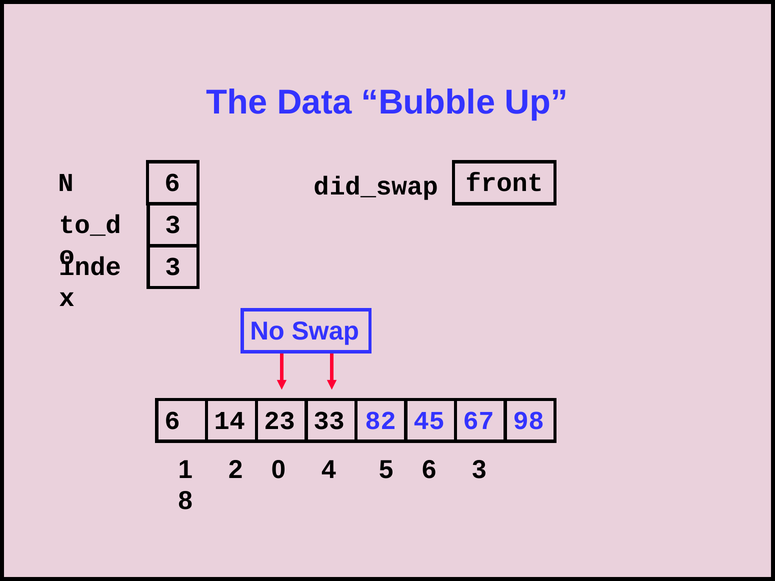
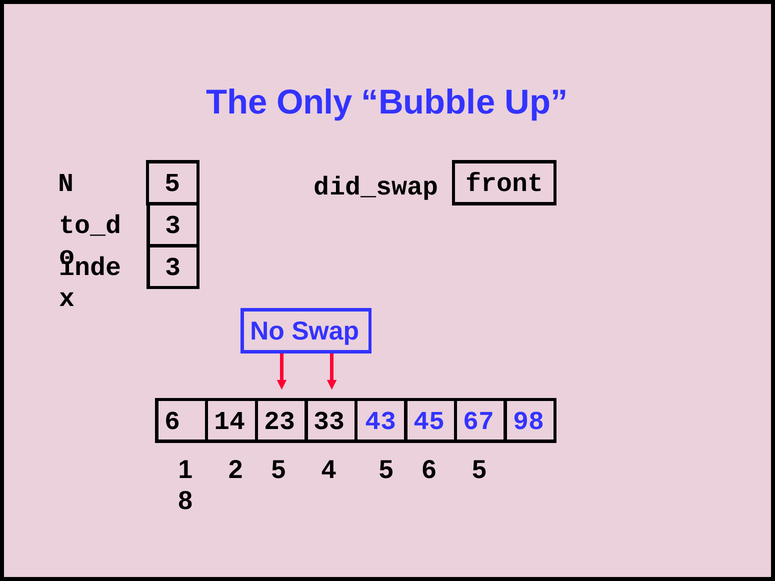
Data: Data -> Only (315, 102)
N 6: 6 -> 5 (173, 183)
82: 82 -> 43 (381, 421)
2 0: 0 -> 5 (279, 470)
6 3: 3 -> 5 (479, 470)
